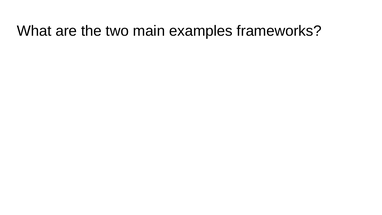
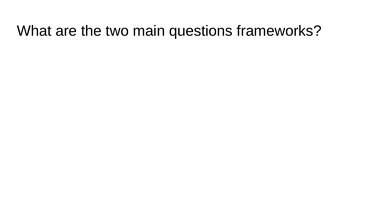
examples: examples -> questions (201, 31)
